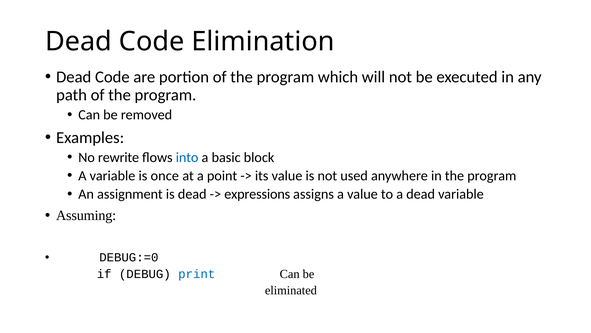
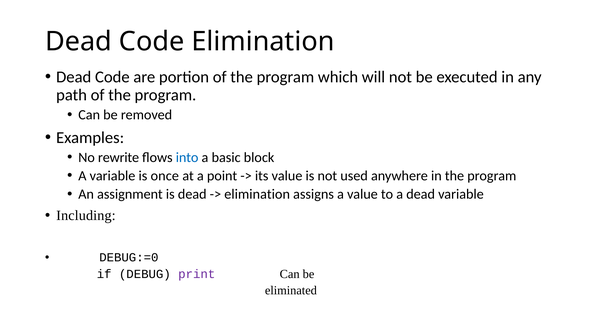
expressions: expressions -> elimination (257, 194)
Assuming: Assuming -> Including (86, 215)
print colour: blue -> purple (197, 273)
